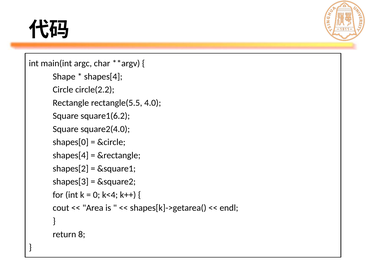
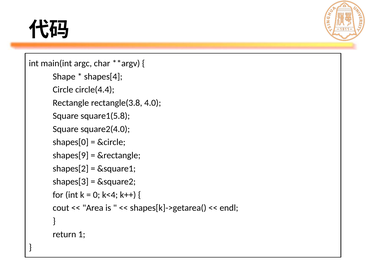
circle(2.2: circle(2.2 -> circle(4.4 (95, 90)
rectangle(5.5: rectangle(5.5 -> rectangle(3.8 (117, 103)
square1(6.2: square1(6.2 -> square1(5.8 (105, 116)
shapes[4: shapes[4 -> shapes[9 (71, 156)
8: 8 -> 1 (82, 235)
